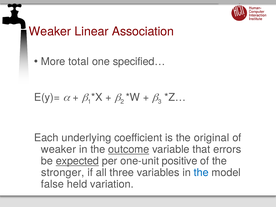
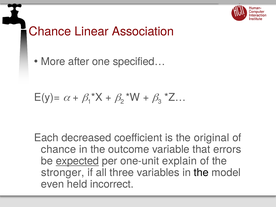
Weaker: Weaker -> Chance (50, 31)
total: total -> after (79, 61)
underlying: underlying -> decreased (86, 138)
weaker: weaker -> chance (58, 149)
outcome underline: present -> none (129, 149)
positive: positive -> explain (179, 161)
the colour: blue -> black (201, 173)
false: false -> even (53, 184)
variation: variation -> incorrect (112, 184)
